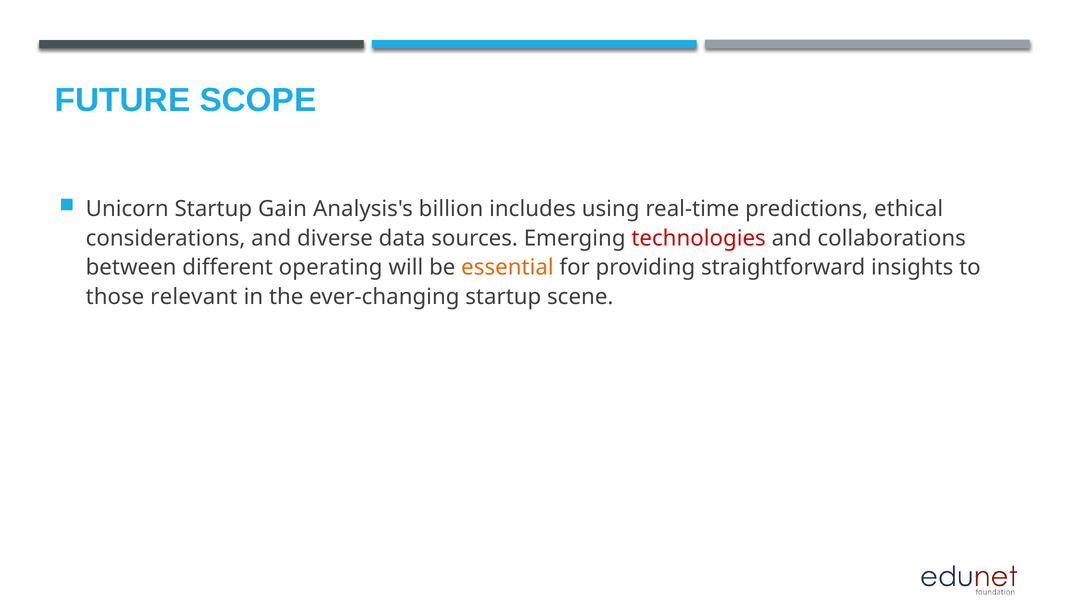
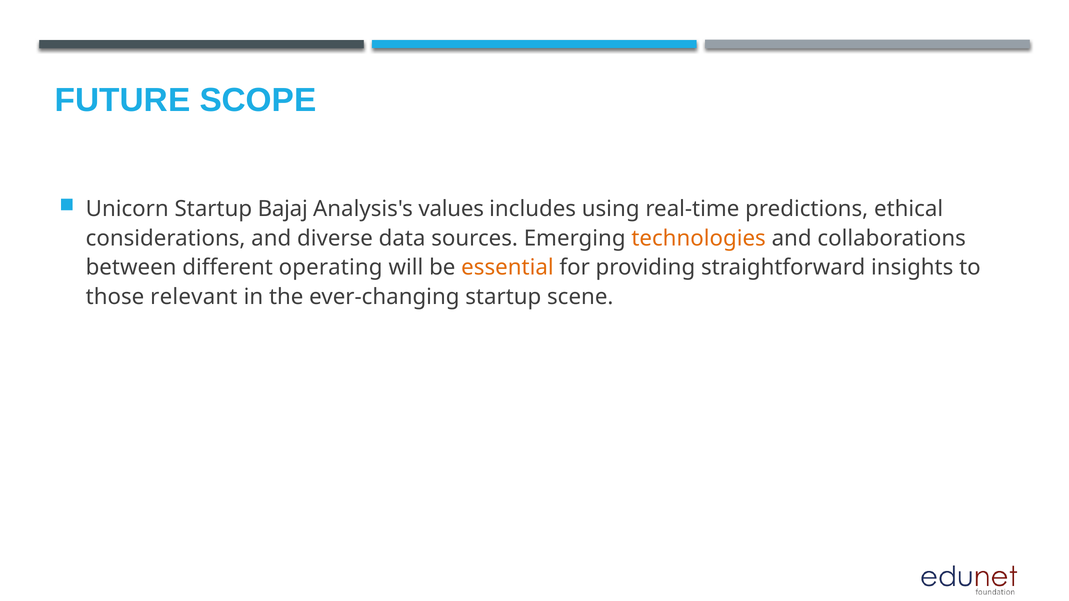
Gain: Gain -> Bajaj (283, 209)
billion: billion -> values (451, 209)
technologies colour: red -> orange (699, 238)
